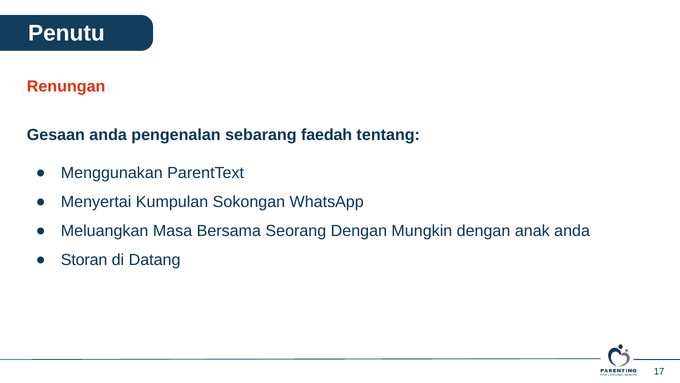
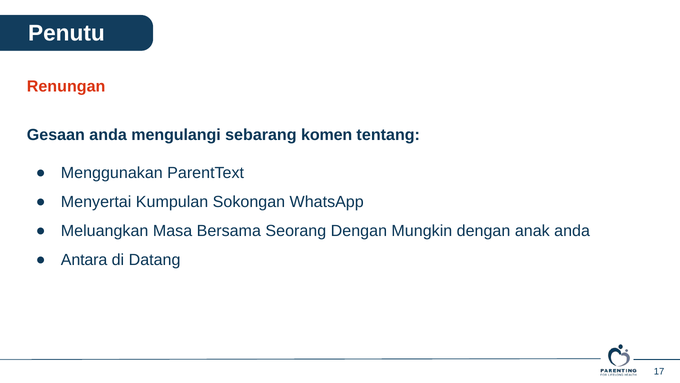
pengenalan: pengenalan -> mengulangi (176, 135)
faedah: faedah -> komen (327, 135)
Storan: Storan -> Antara (84, 260)
